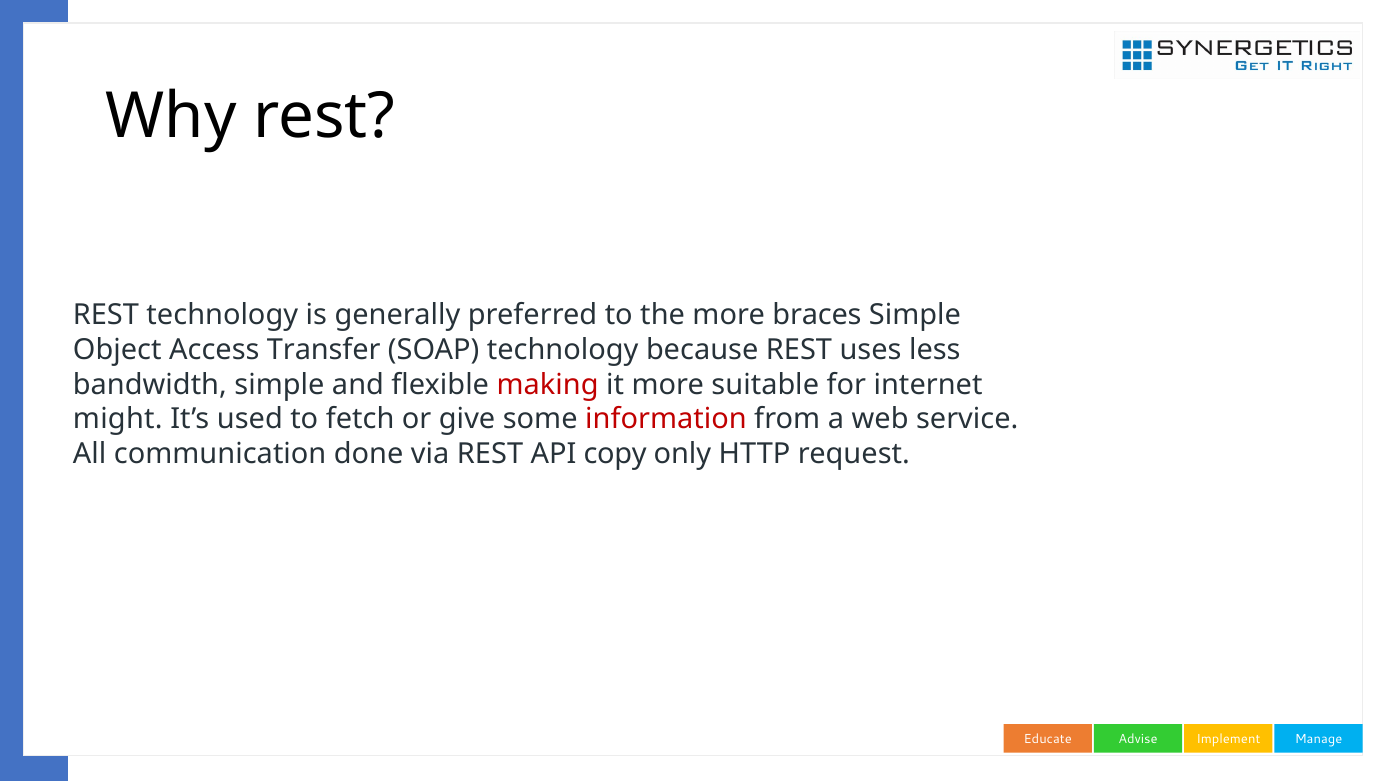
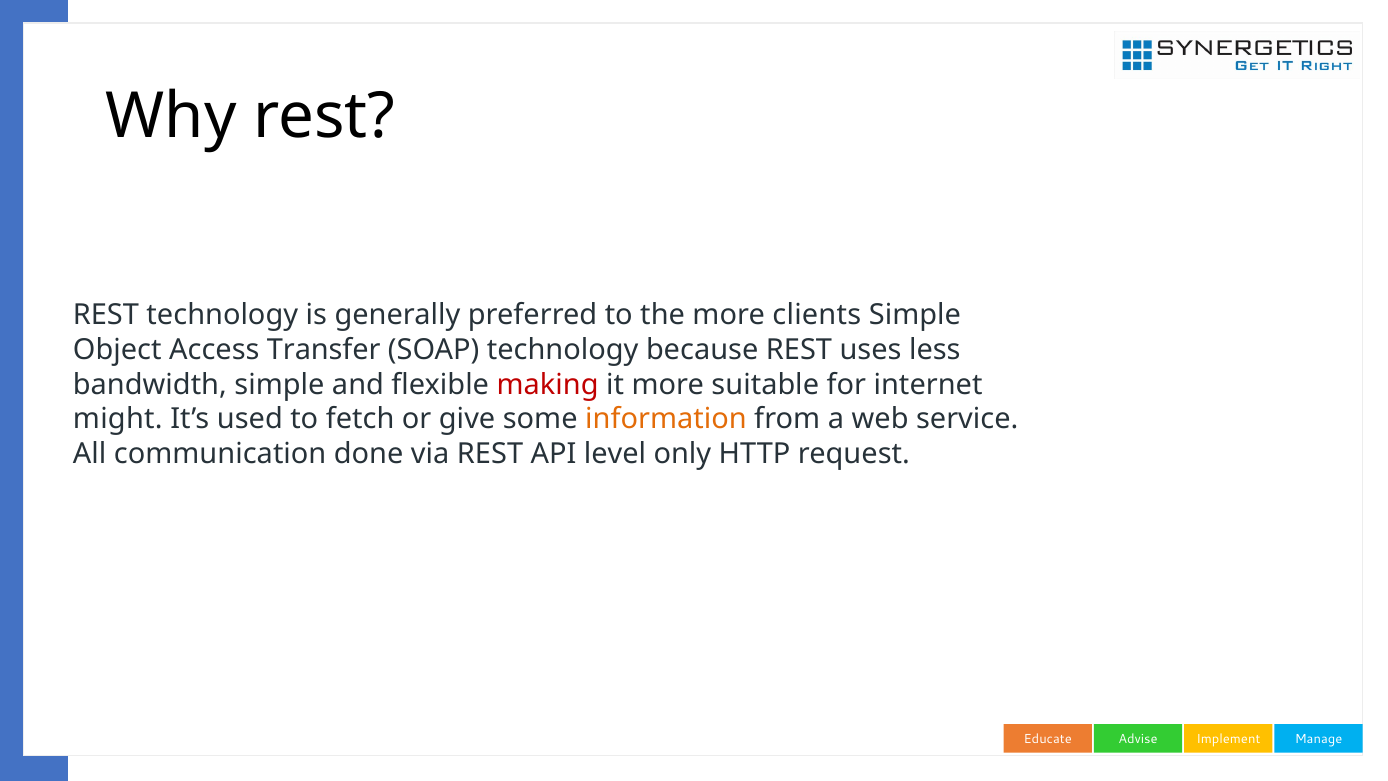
braces: braces -> clients (817, 315)
information colour: red -> orange (666, 419)
copy: copy -> level (615, 454)
